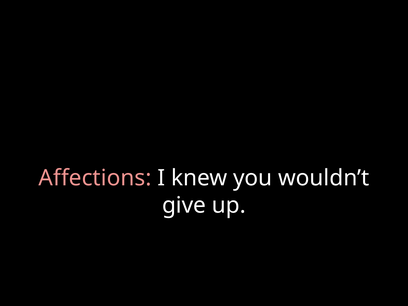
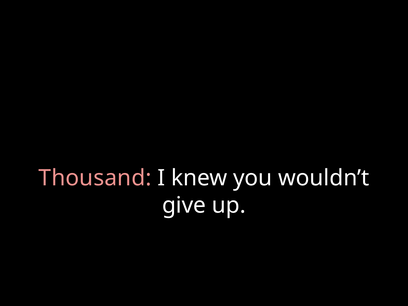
Affections: Affections -> Thousand (95, 178)
